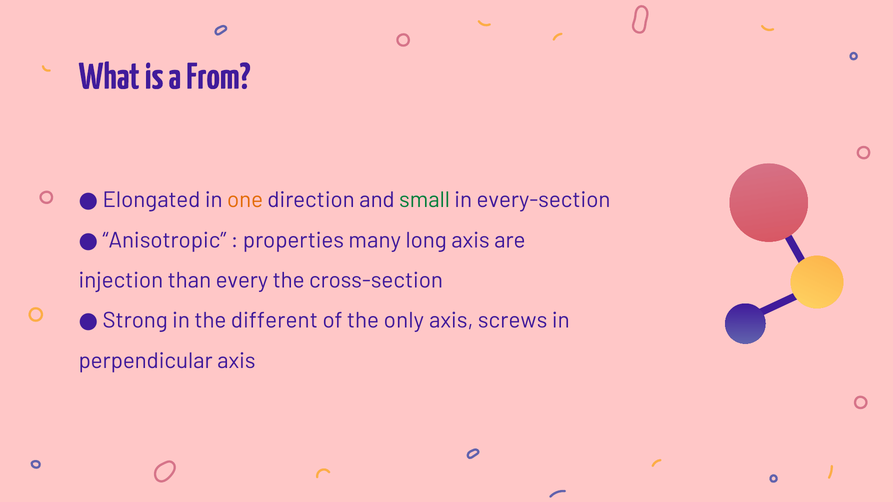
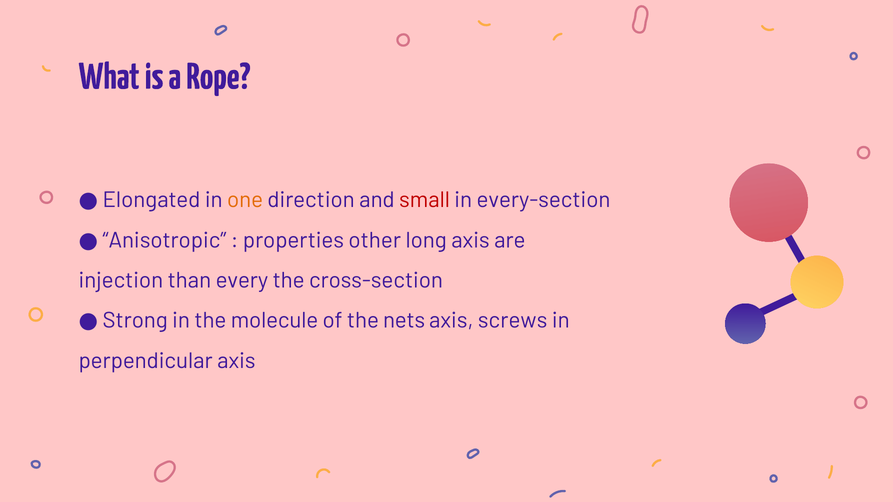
From: From -> Rope (218, 77)
small colour: green -> red (425, 200)
many: many -> other (375, 240)
different: different -> molecule (274, 321)
only: only -> nets (404, 321)
